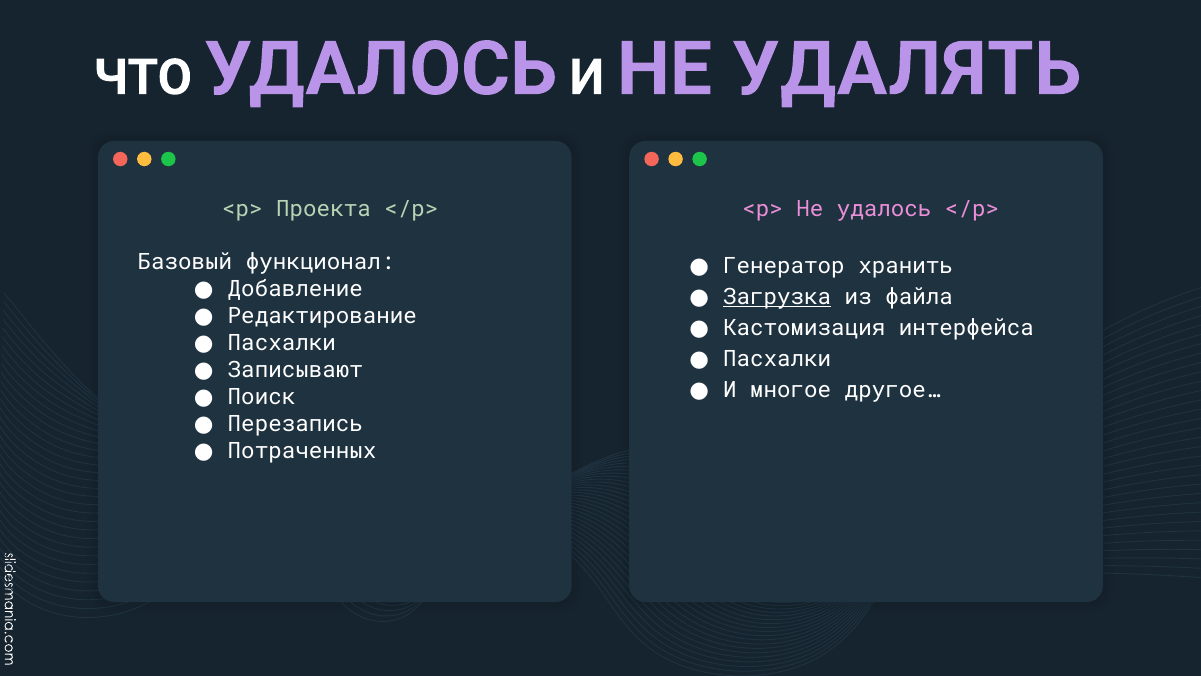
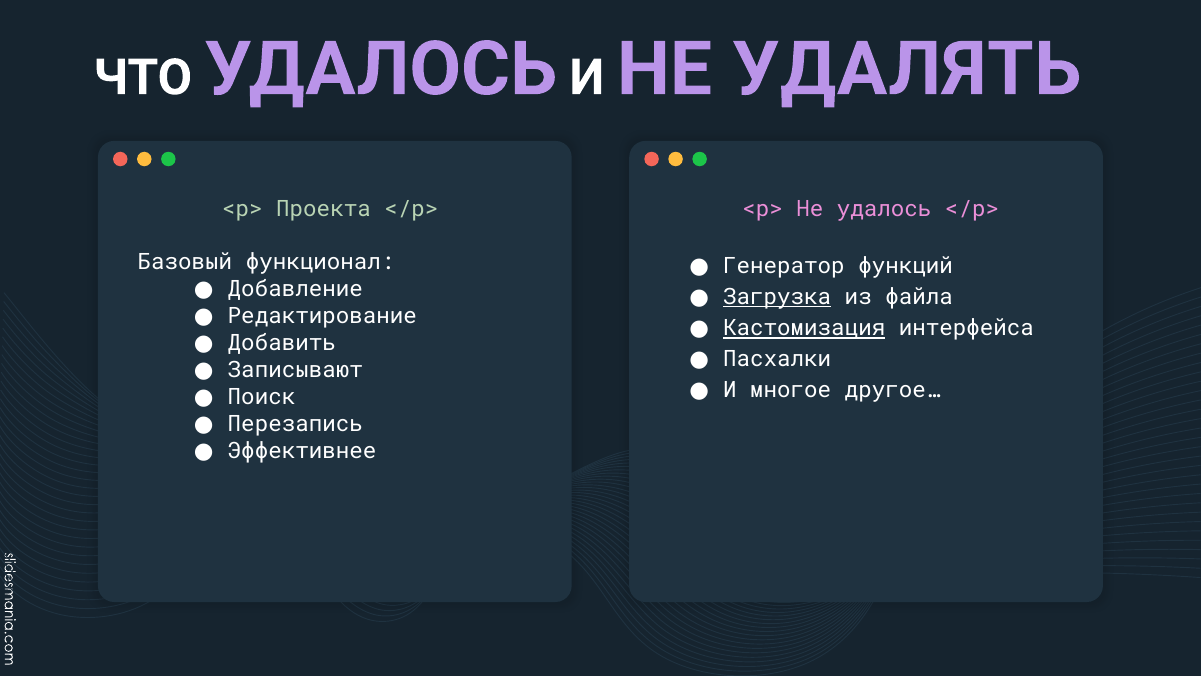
хранить: хранить -> функций (906, 266)
Кастомизация underline: none -> present (804, 328)
Пасхалки: Пасхалки -> Добавить (282, 343)
Потраченных: Потраченных -> Эффективнее (302, 451)
